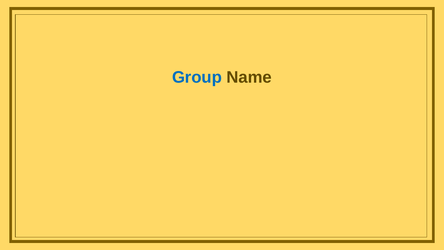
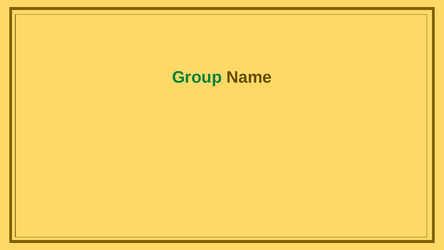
Group colour: blue -> green (197, 77)
